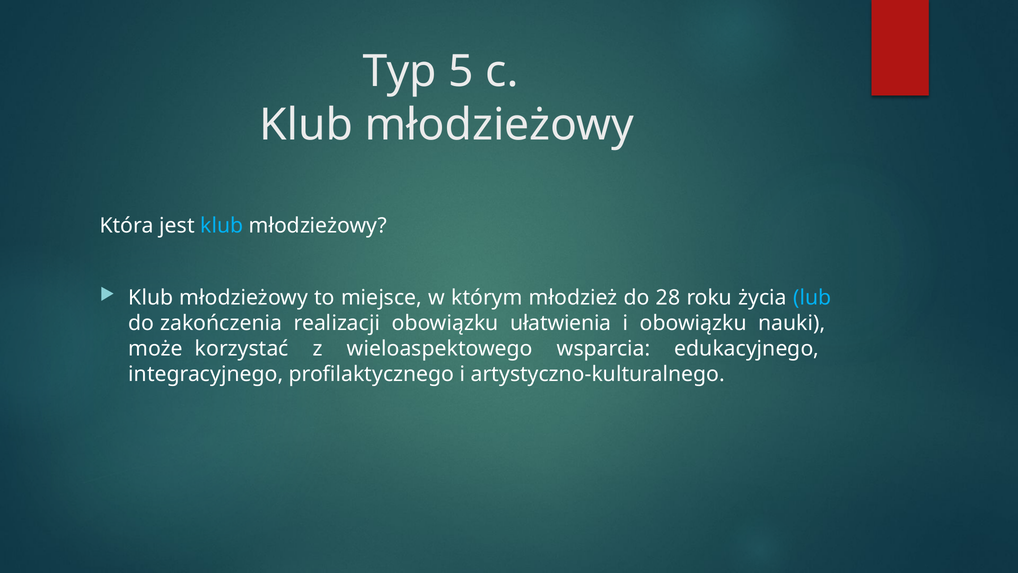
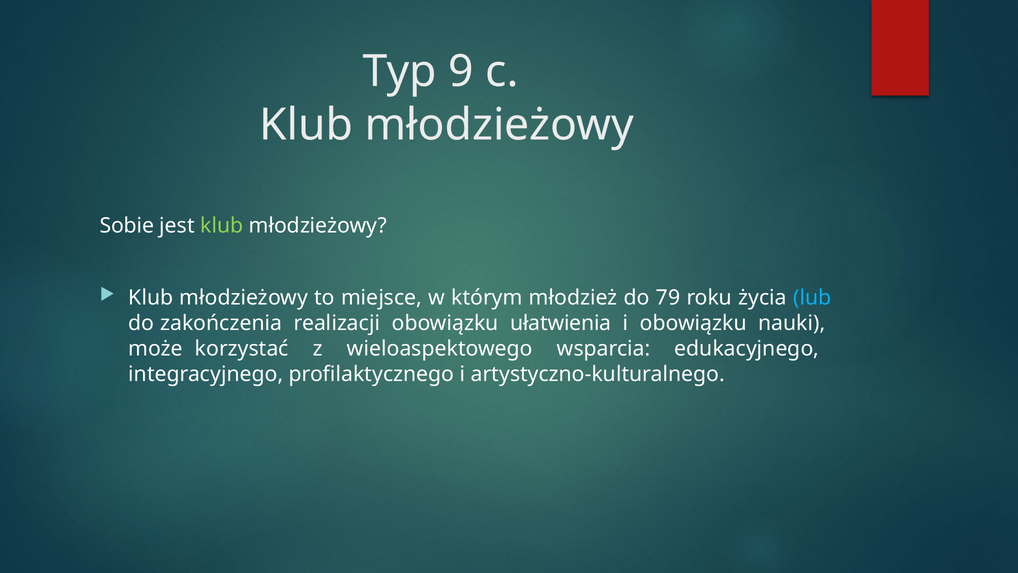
5: 5 -> 9 (461, 71)
Która: Która -> Sobie (127, 226)
klub colour: light blue -> light green (222, 226)
28: 28 -> 79 (668, 298)
